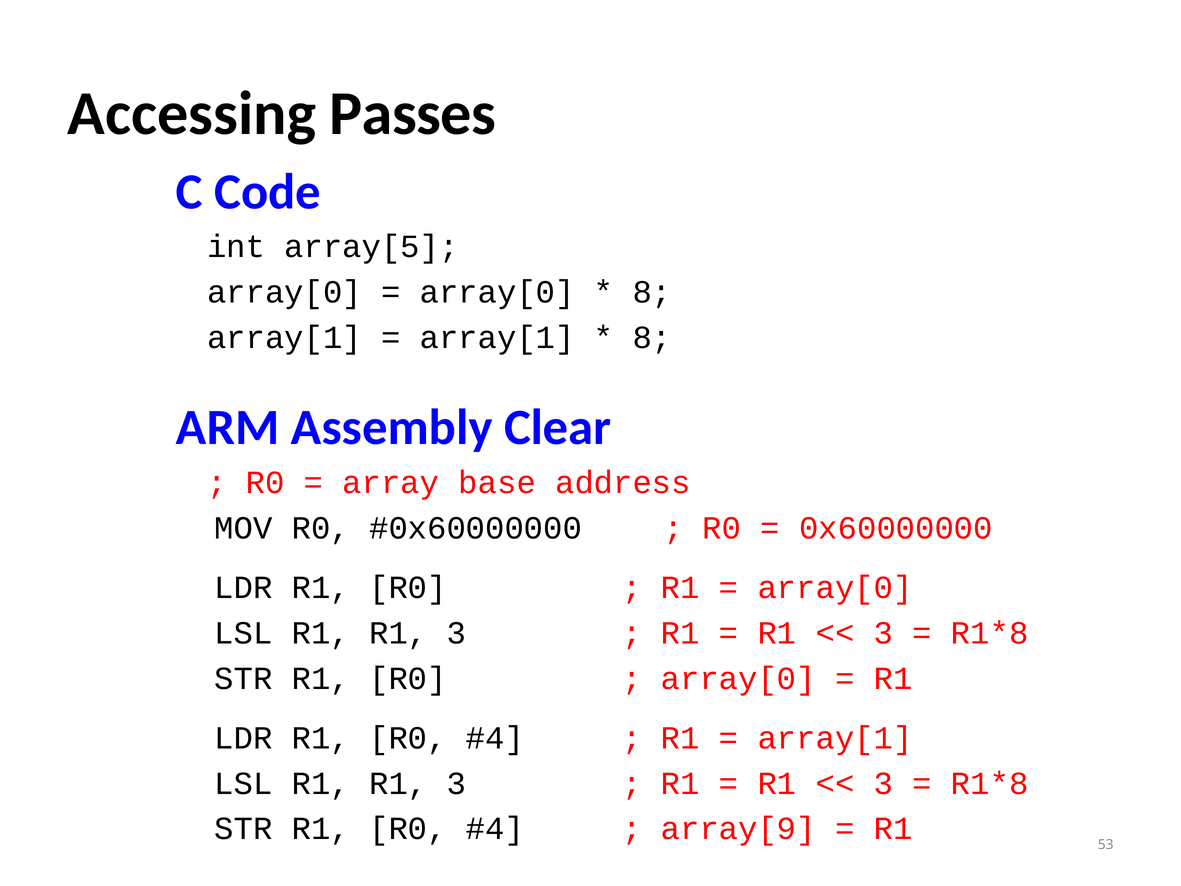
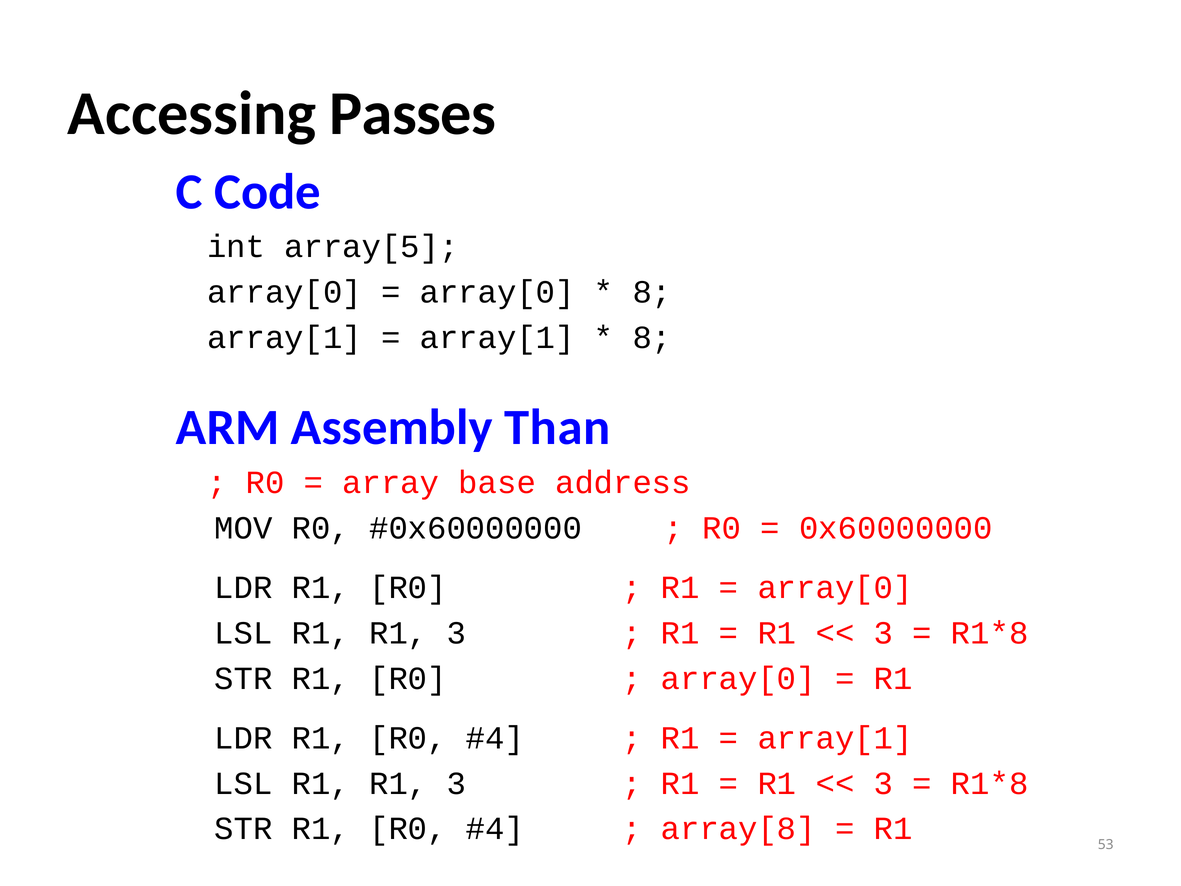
Clear: Clear -> Than (557, 428)
array[9: array[9 -> array[8 (738, 828)
